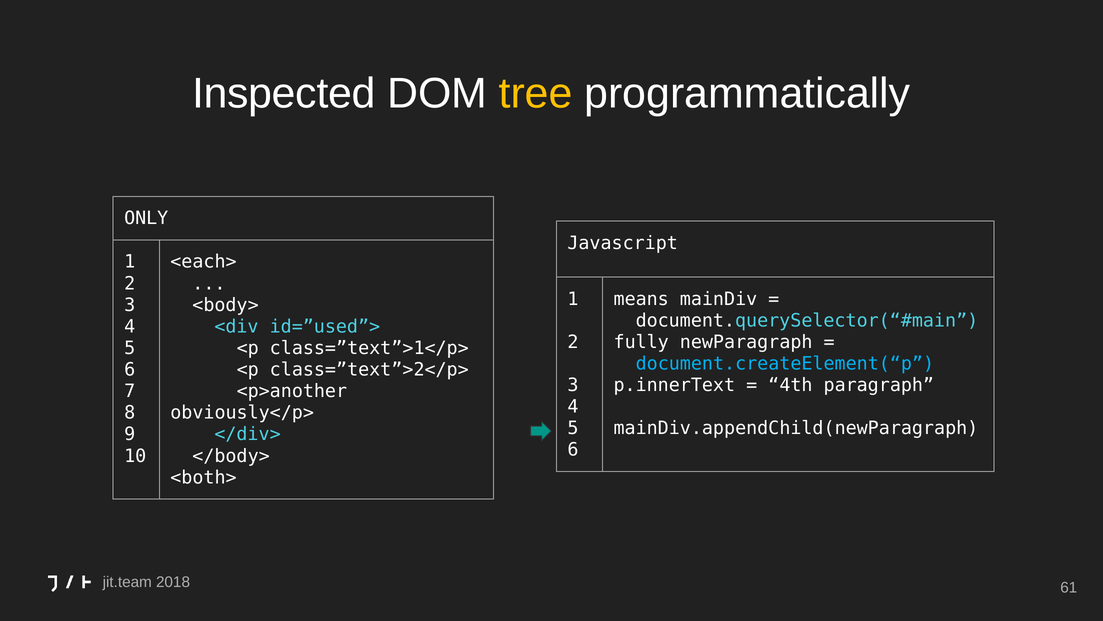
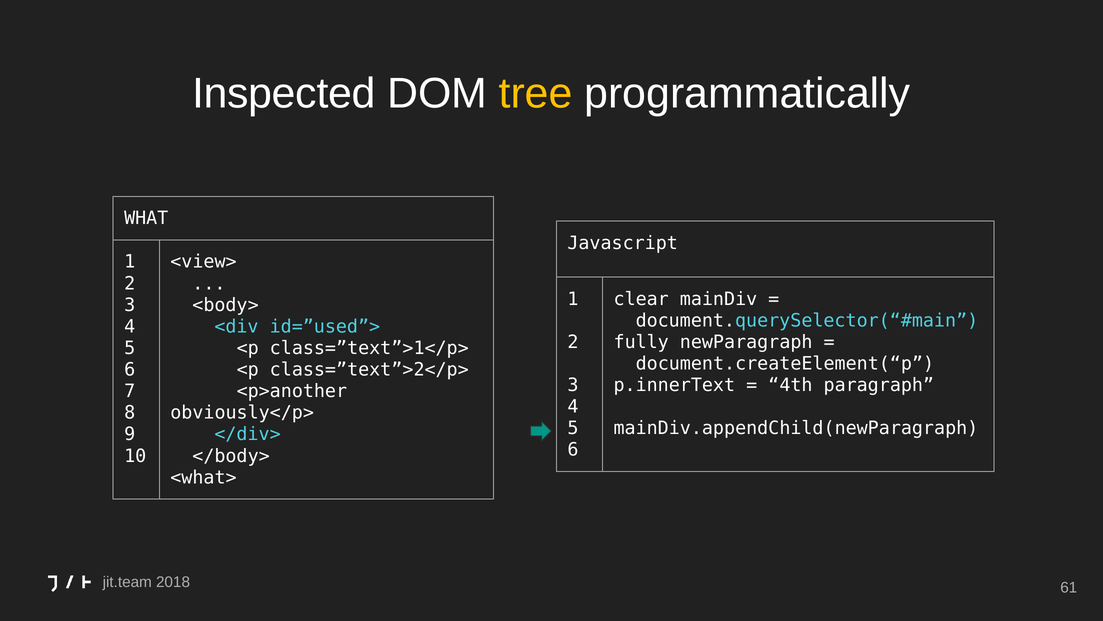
ONLY: ONLY -> WHAT (146, 218)
<each>: <each> -> <view> (203, 262)
means: means -> clear (641, 299)
document.createElement(“p colour: light blue -> white (785, 363)
<both>: <both> -> <what> (203, 477)
